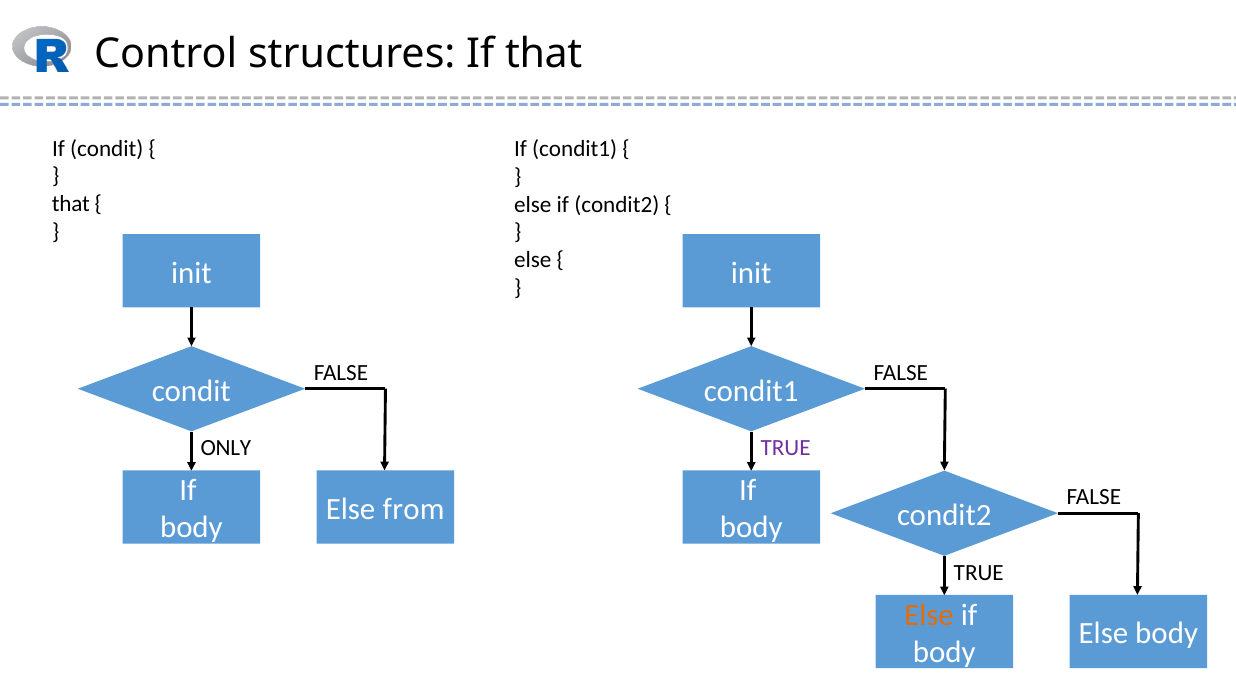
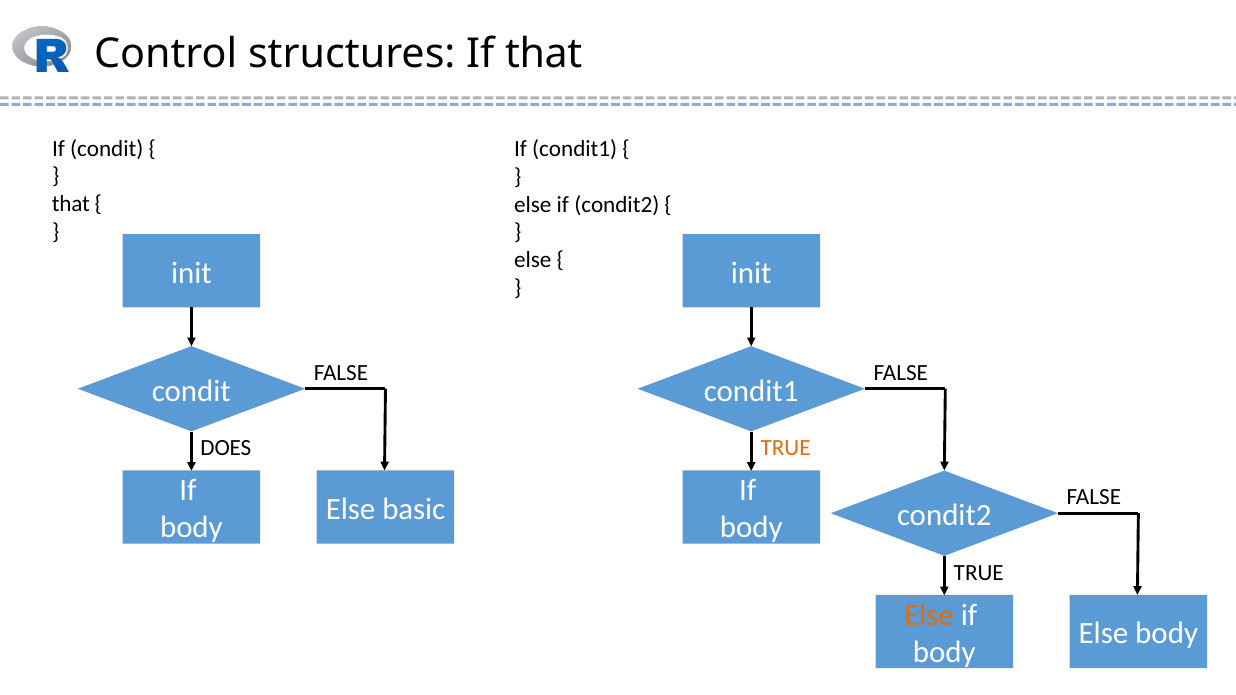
ONLY: ONLY -> DOES (226, 448)
TRUE colour: purple -> orange (786, 448)
from: from -> basic (414, 509)
